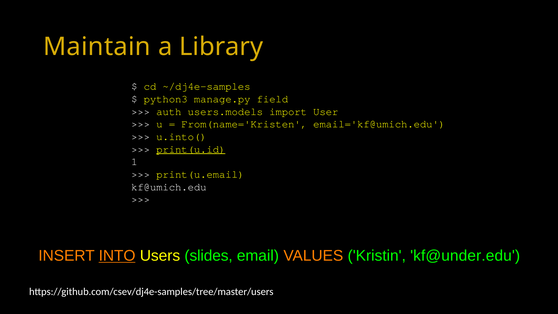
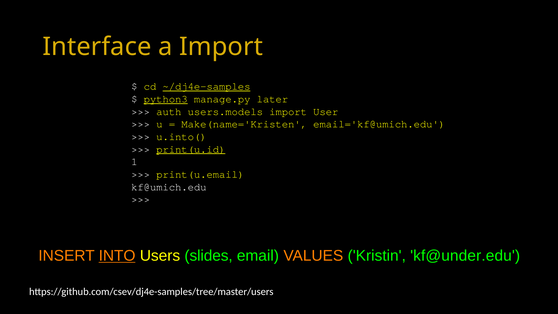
Maintain: Maintain -> Interface (97, 47)
a Library: Library -> Import (221, 47)
~/dj4e-samples underline: none -> present (207, 86)
python3 underline: none -> present (166, 99)
field: field -> later (272, 99)
From(name='Kristen: From(name='Kristen -> Make(name='Kristen (244, 124)
